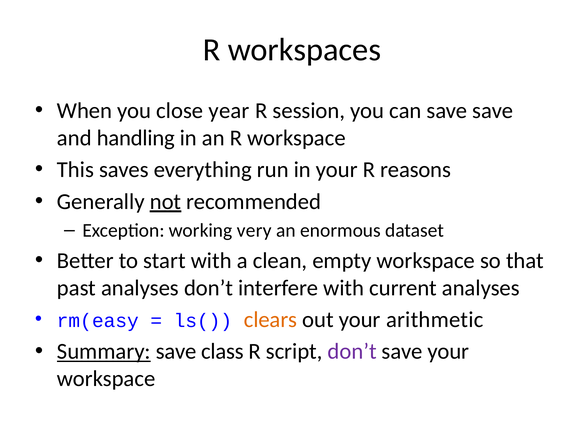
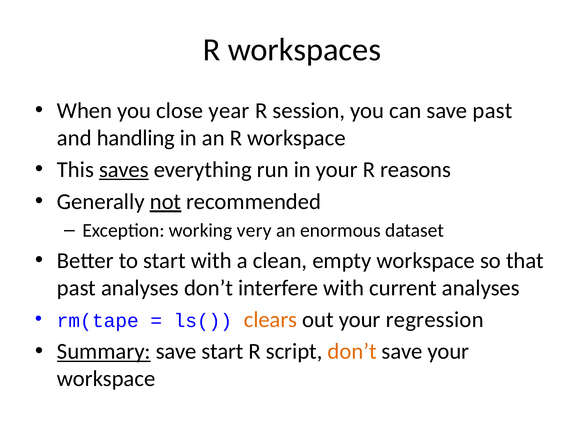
save save: save -> past (493, 111)
saves underline: none -> present (124, 170)
rm(easy: rm(easy -> rm(tape (98, 321)
arithmetic: arithmetic -> regression (435, 320)
save class: class -> start (223, 352)
don’t colour: purple -> orange (352, 352)
